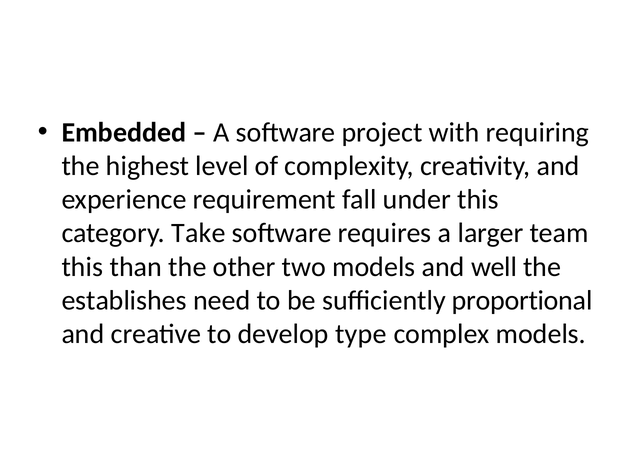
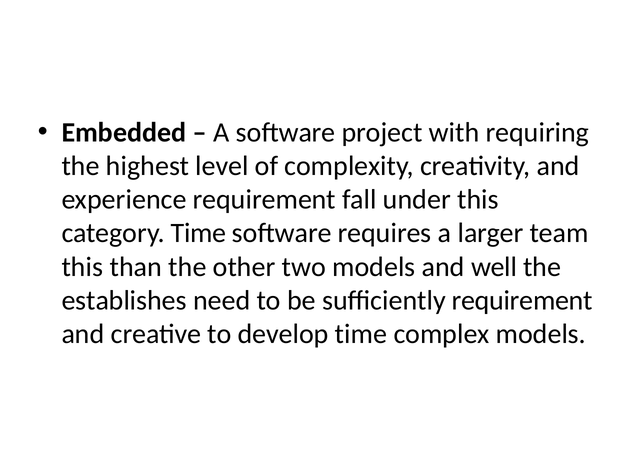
category Take: Take -> Time (199, 233)
sufficiently proportional: proportional -> requirement (522, 301)
develop type: type -> time (361, 334)
